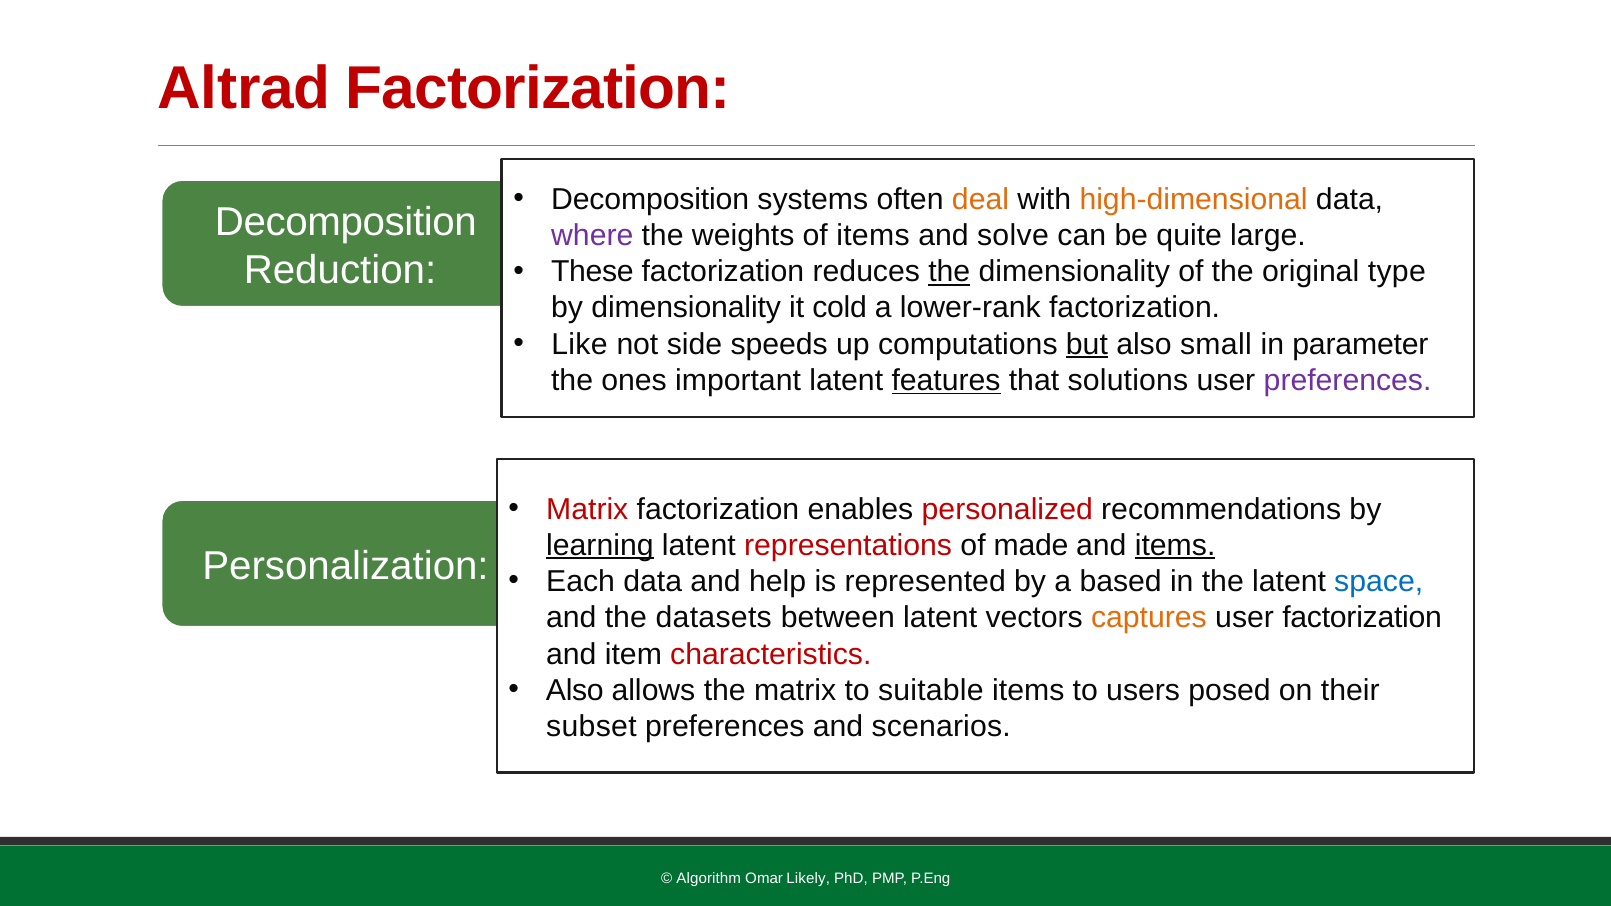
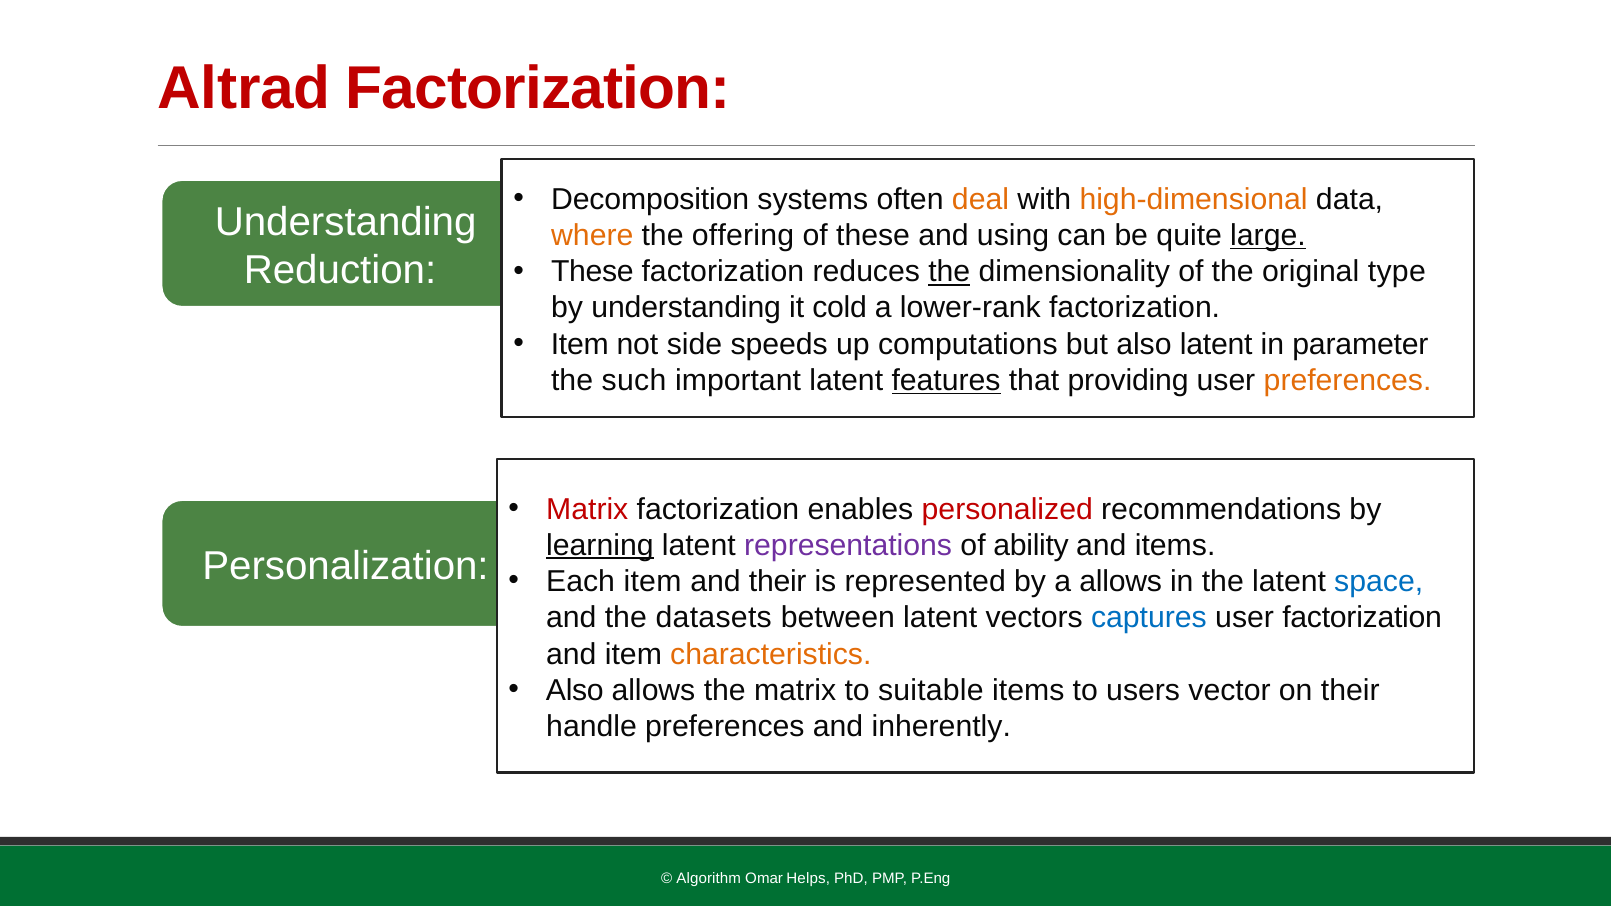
Decomposition: Decomposition -> Understanding (346, 222)
where colour: purple -> orange (592, 236)
weights: weights -> offering (743, 236)
of items: items -> these (873, 236)
solve: solve -> using (1013, 236)
large underline: none -> present (1268, 236)
by dimensionality: dimensionality -> understanding (686, 308)
Like: Like -> Item (580, 344)
but underline: present -> none (1087, 344)
also small: small -> latent (1216, 344)
ones: ones -> such (634, 381)
solutions: solutions -> providing (1128, 381)
preferences colour: purple -> orange (1348, 381)
representations colour: red -> purple (848, 545)
made: made -> ability (1031, 545)
items underline: present -> none (1175, 545)
Each data: data -> item (653, 582)
and help: help -> their (778, 582)
a based: based -> allows (1121, 582)
captures colour: orange -> blue (1149, 618)
characteristics colour: red -> orange (771, 654)
posed: posed -> vector (1230, 690)
subset: subset -> handle (592, 727)
scenarios: scenarios -> inherently (941, 727)
Likely: Likely -> Helps (808, 879)
